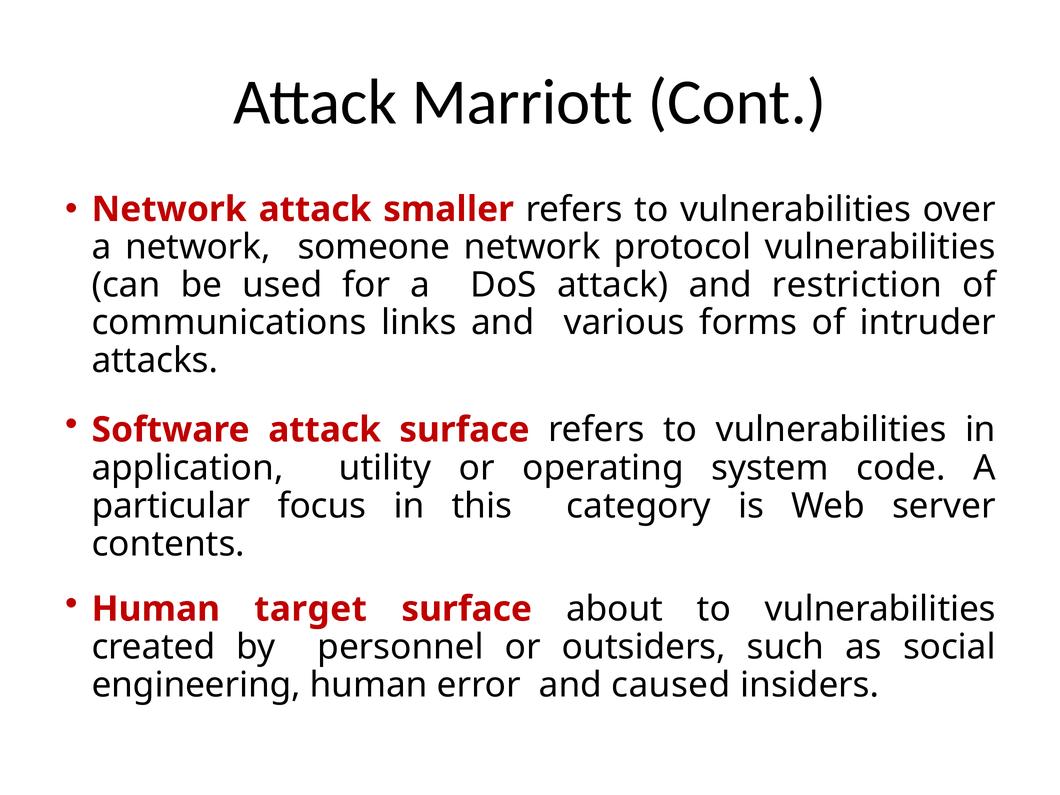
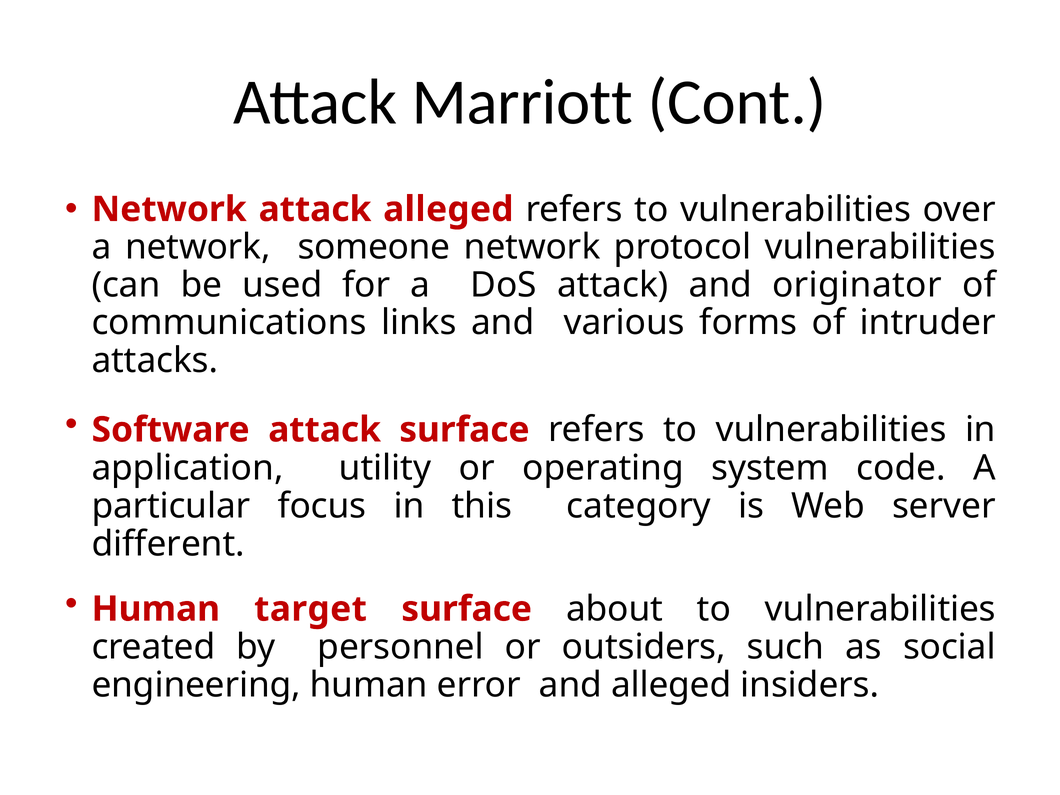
attack smaller: smaller -> alleged (448, 209)
restriction: restriction -> originator (857, 285)
contents: contents -> different (168, 544)
and caused: caused -> alleged (671, 685)
